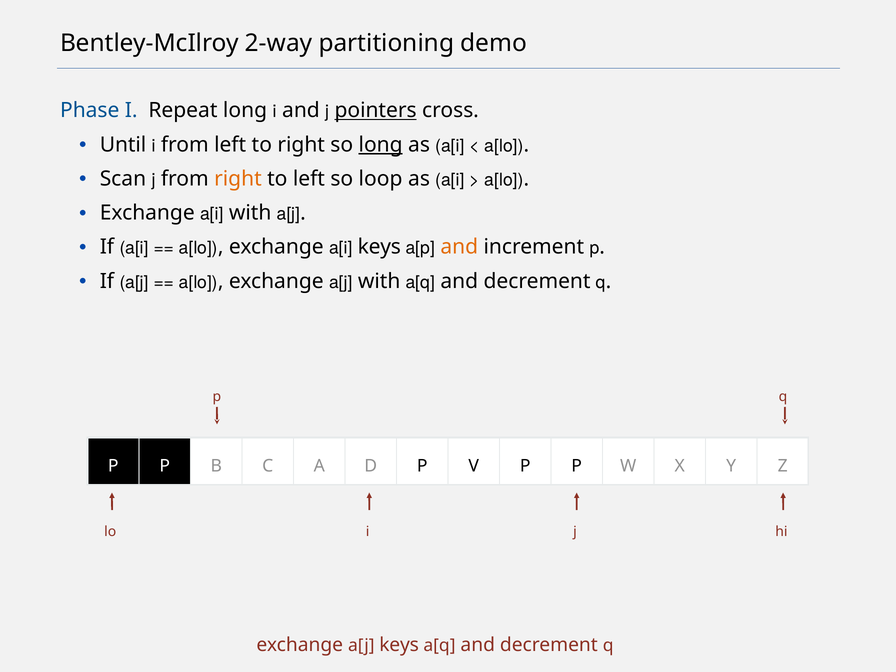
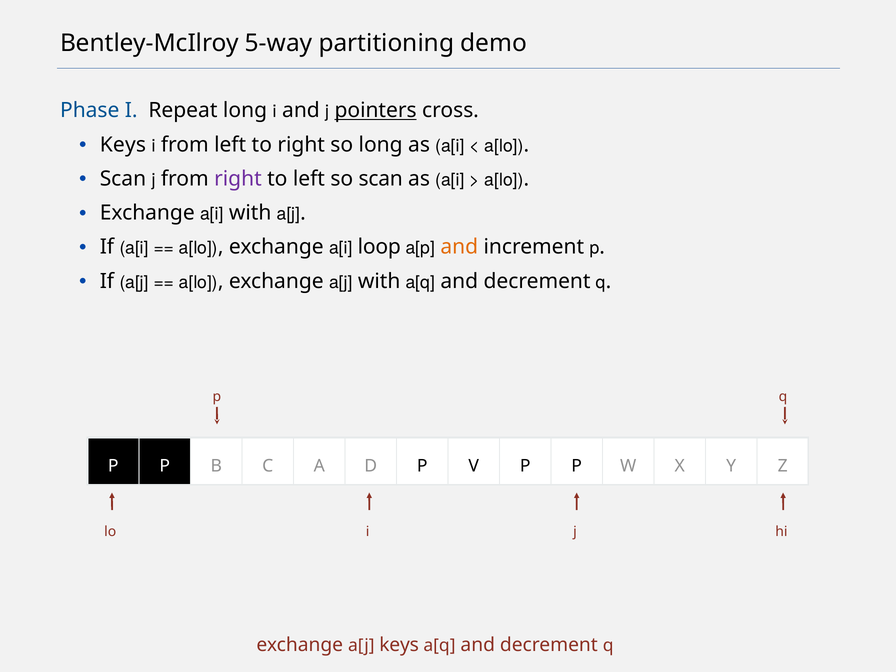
2-way: 2-way -> 5-way (279, 43)
Until: Until -> Keys (123, 145)
long underline: present -> none (381, 145)
right colour: orange -> purple (238, 179)
so loop: loop -> scan (381, 179)
a[i keys: keys -> loop (379, 247)
